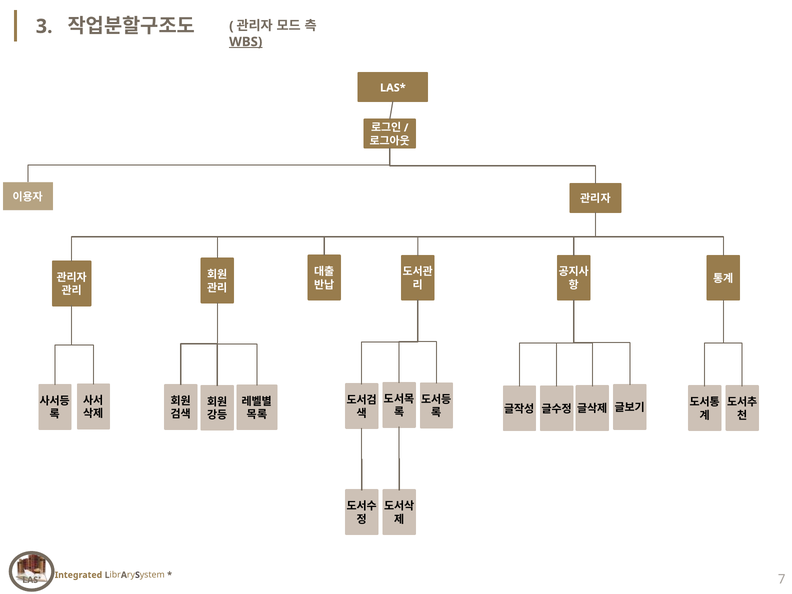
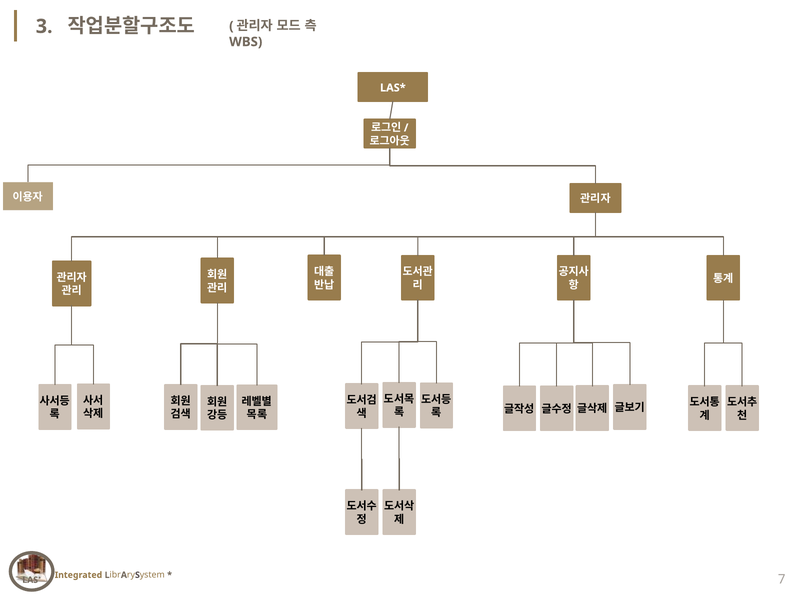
WBS underline: present -> none (246, 42)
